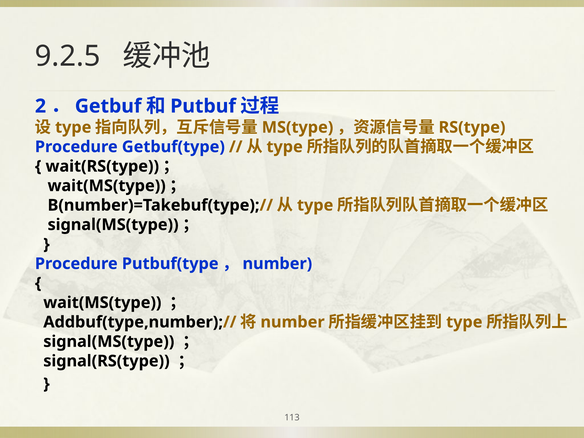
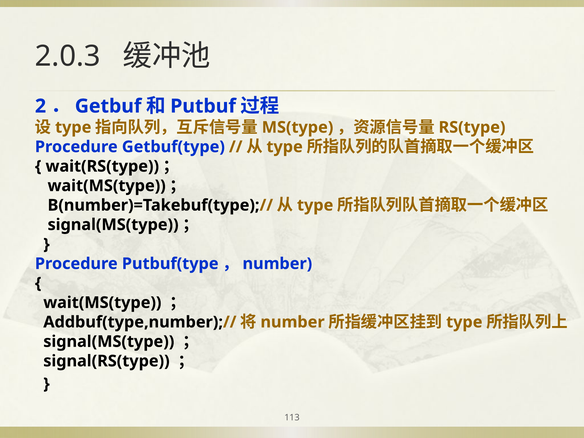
9.2.5: 9.2.5 -> 2.0.3 (68, 56)
